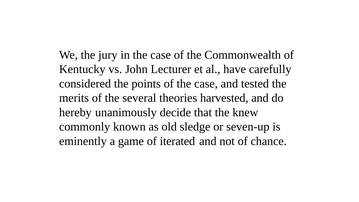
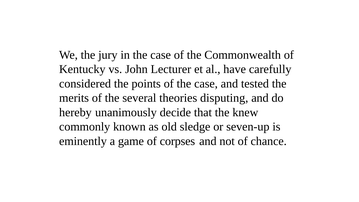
harvested: harvested -> disputing (224, 98)
iterated: iterated -> corpses (177, 141)
